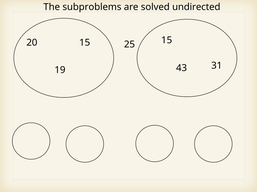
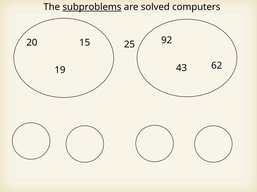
subproblems underline: none -> present (92, 7)
undirected: undirected -> computers (196, 7)
20 15: 15 -> 92 (167, 40)
31: 31 -> 62 (217, 66)
